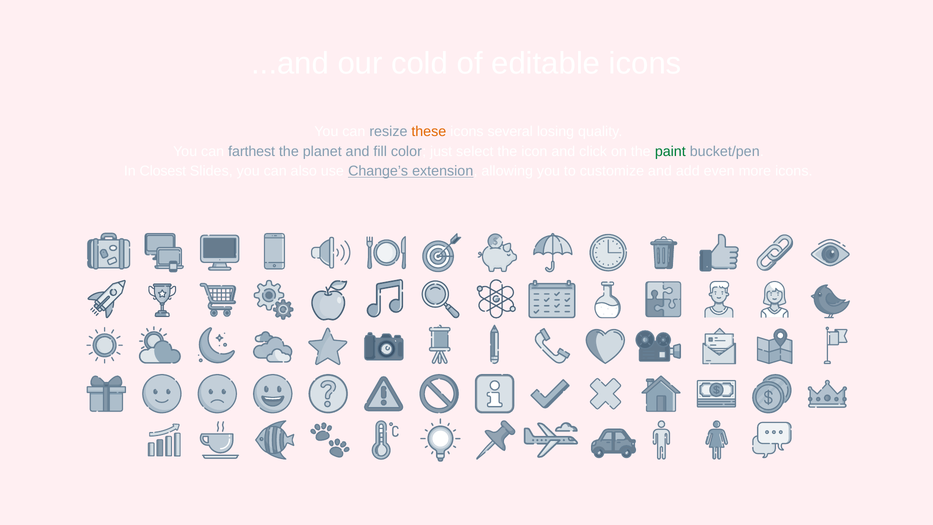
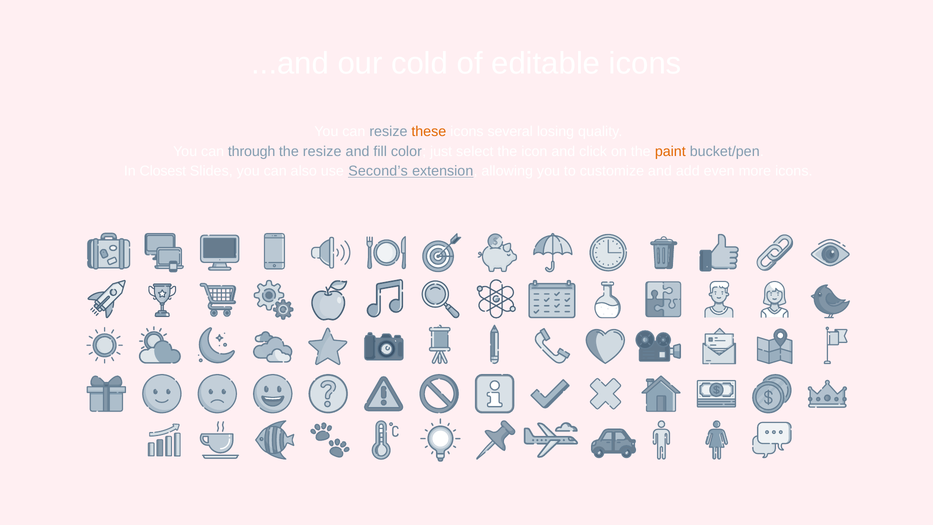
farthest: farthest -> through (252, 151)
the planet: planet -> resize (322, 151)
paint colour: green -> orange (670, 151)
Change’s: Change’s -> Second’s (378, 171)
